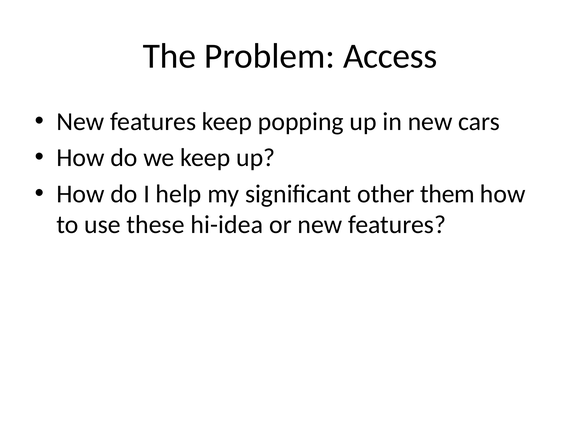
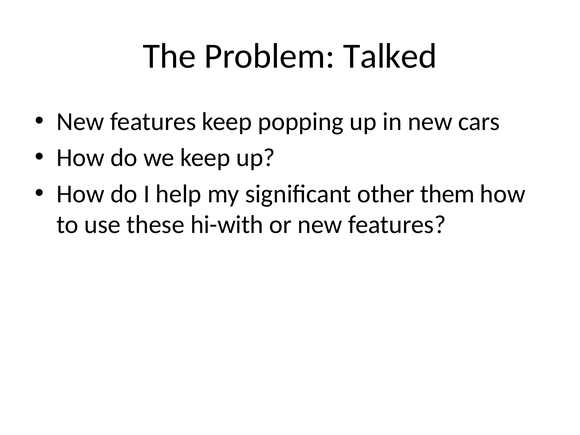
Access: Access -> Talked (390, 56)
hi-idea: hi-idea -> hi-with (227, 225)
